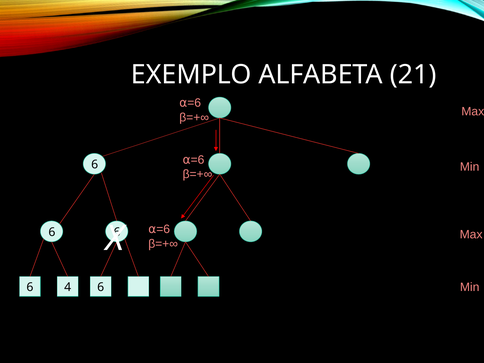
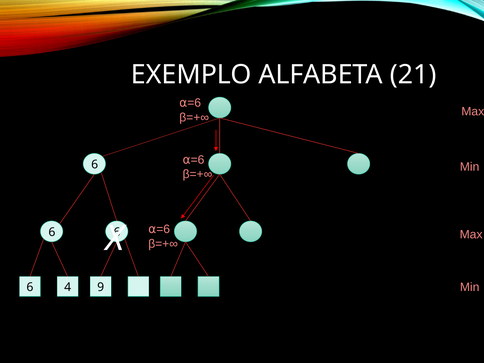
4 6: 6 -> 9 (101, 287)
